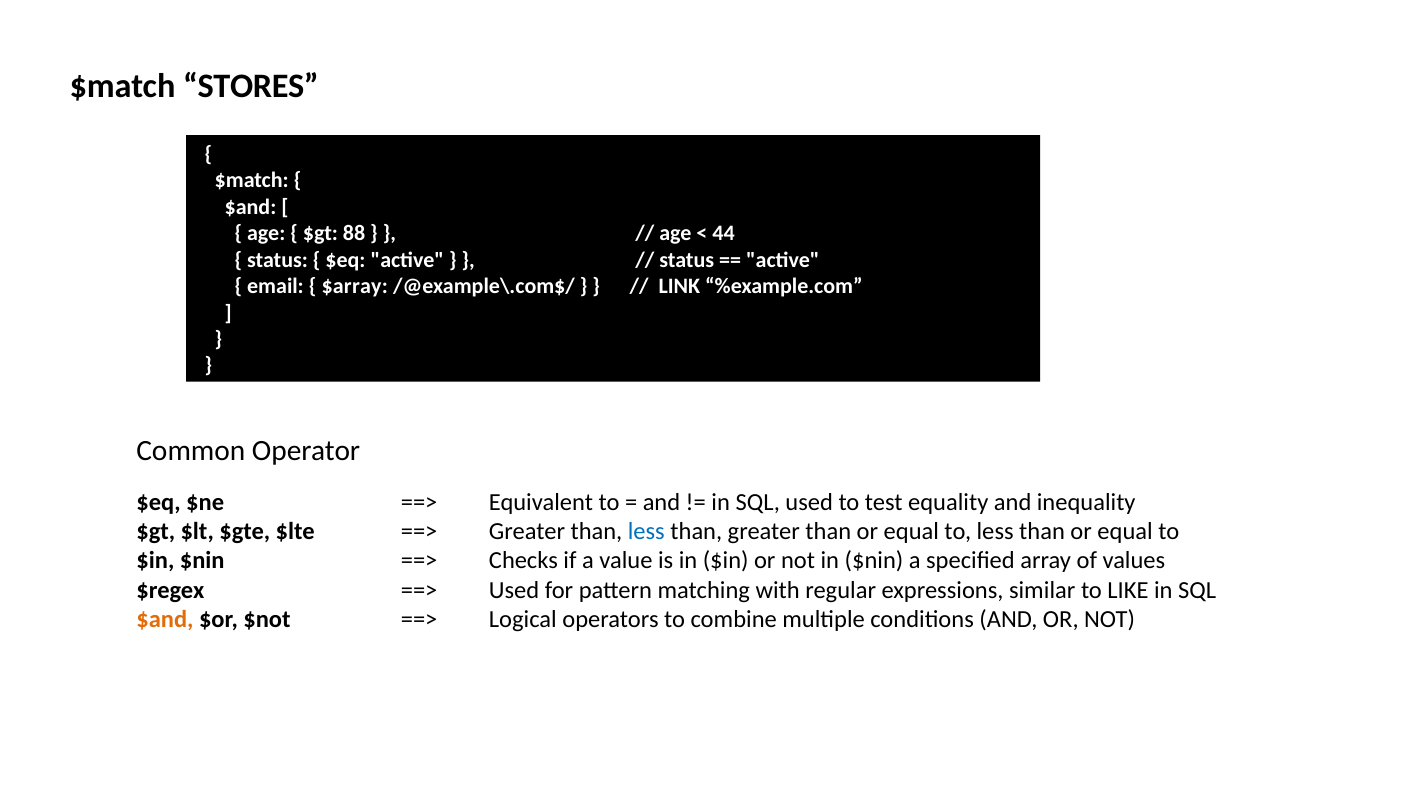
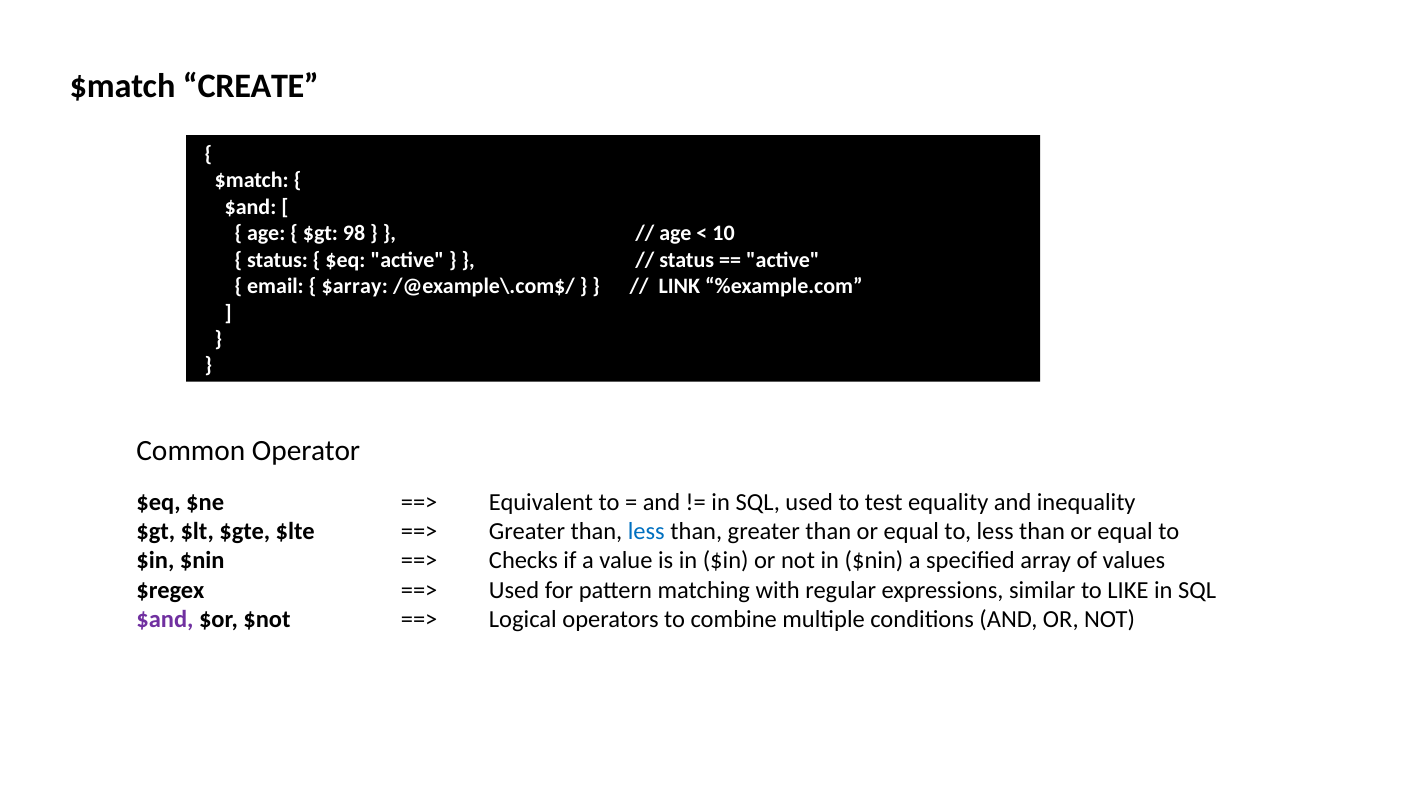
STORES: STORES -> CREATE (251, 86)
88: 88 -> 98 (354, 234)
44: 44 -> 10 (724, 234)
$and colour: orange -> purple (165, 620)
